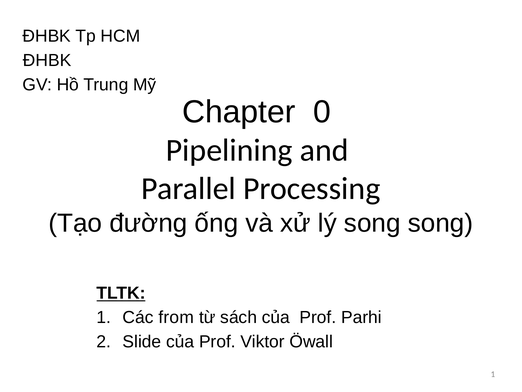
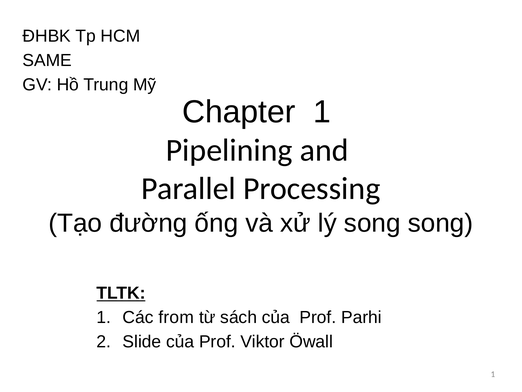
ĐHBK: ĐHBK -> SAME (47, 60)
Chapter 0: 0 -> 1 (322, 112)
